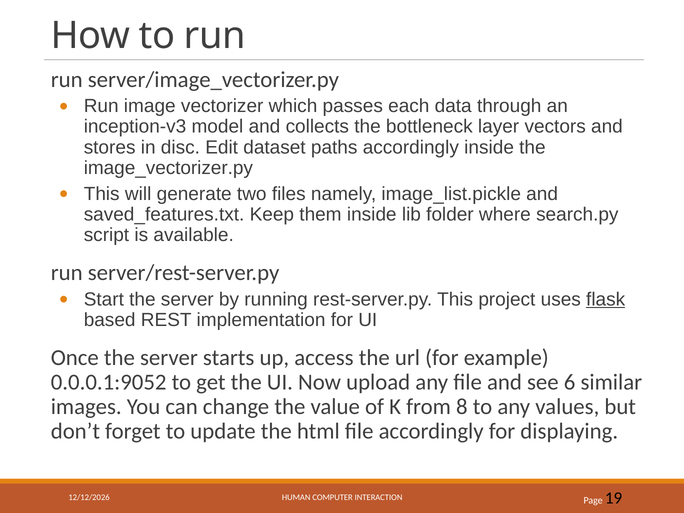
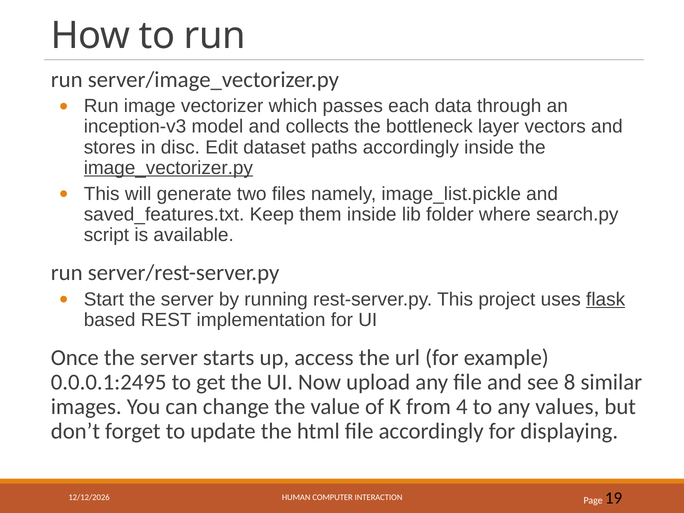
image_vectorizer.py underline: none -> present (168, 168)
0.0.0.1:9052: 0.0.0.1:9052 -> 0.0.0.1:2495 (109, 382)
6: 6 -> 8 (570, 382)
8: 8 -> 4 (462, 407)
